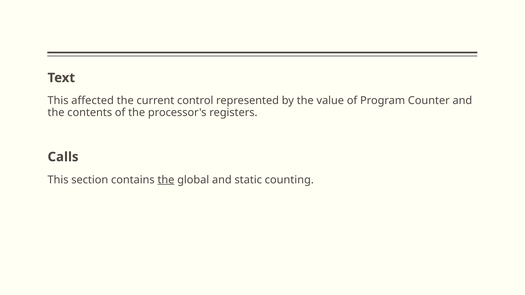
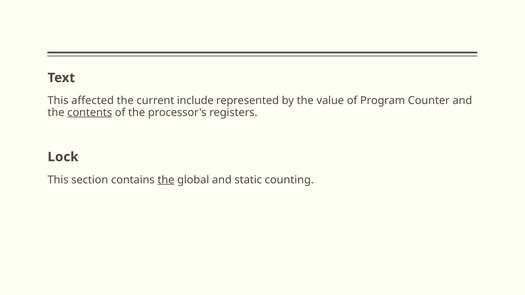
control: control -> include (195, 101)
contents underline: none -> present (90, 113)
Calls: Calls -> Lock (63, 157)
